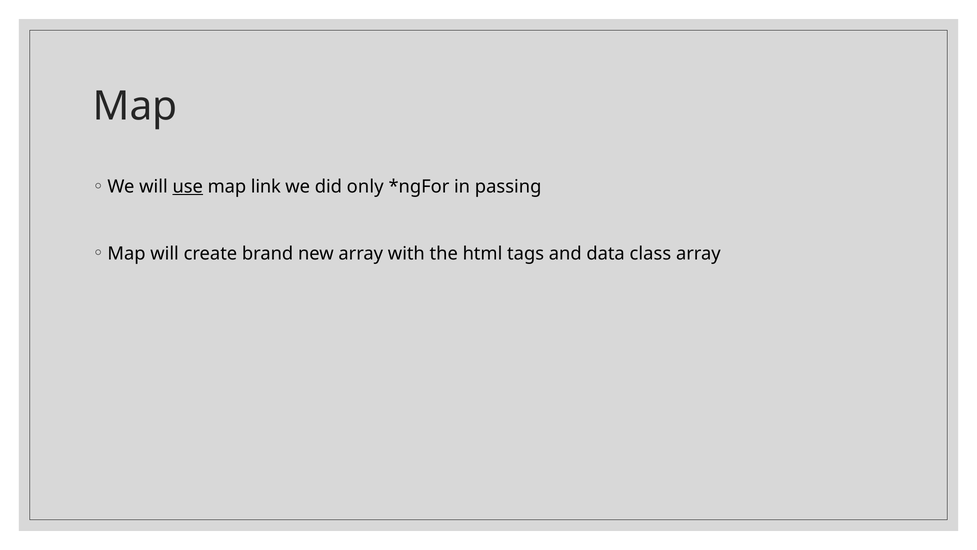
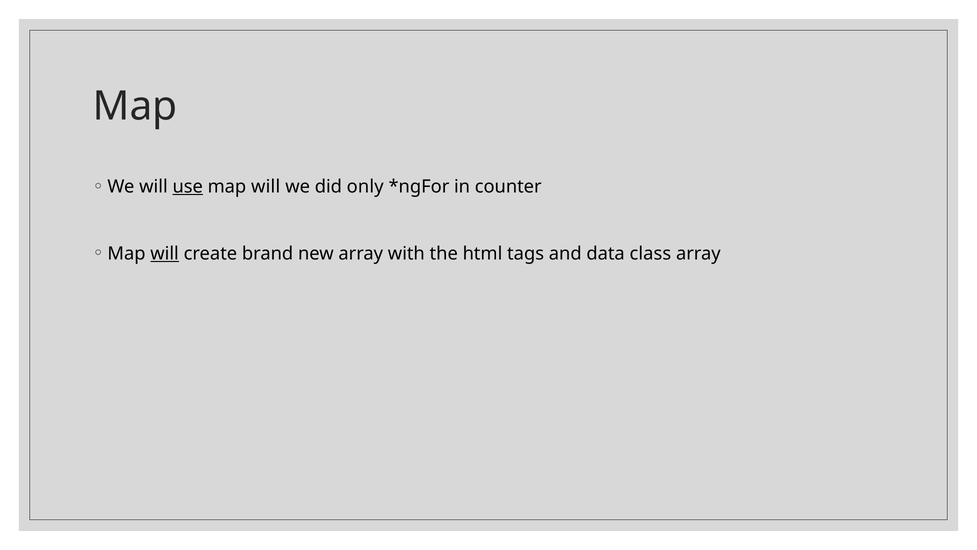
link: link -> will (266, 187)
passing: passing -> counter (508, 187)
will underline: none -> present (165, 253)
